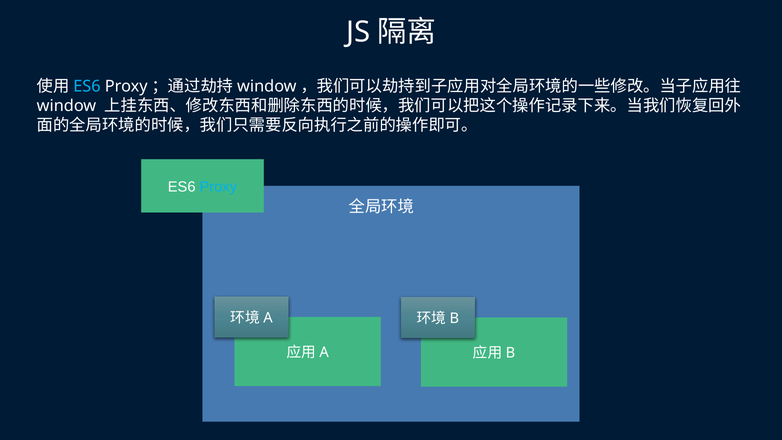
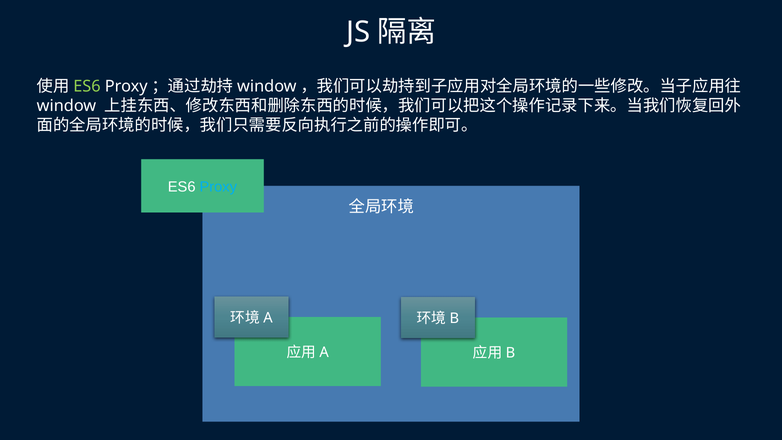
ES6 colour: light blue -> light green (87, 86)
